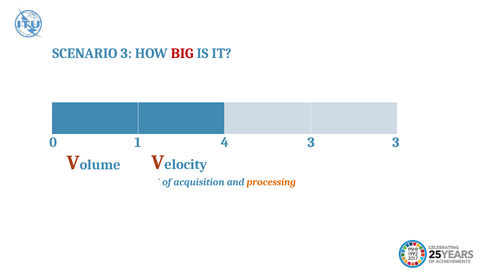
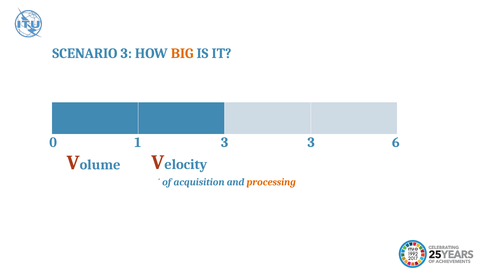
BIG colour: red -> orange (182, 53)
1 4: 4 -> 3 (225, 142)
3 3: 3 -> 6 (396, 142)
